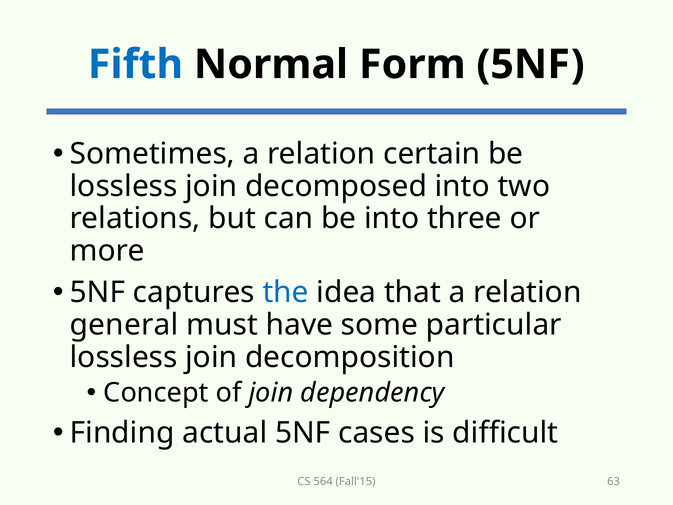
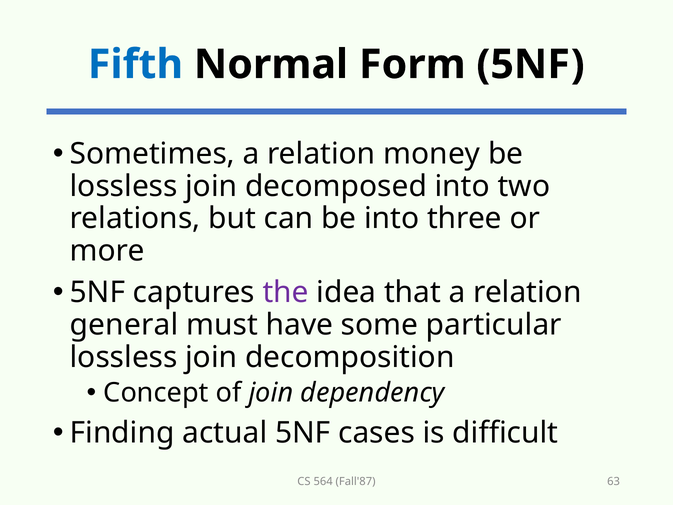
certain: certain -> money (432, 154)
the colour: blue -> purple (286, 292)
Fall'15: Fall'15 -> Fall'87 (356, 481)
